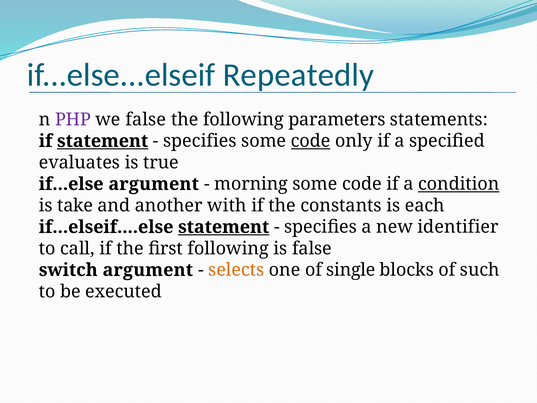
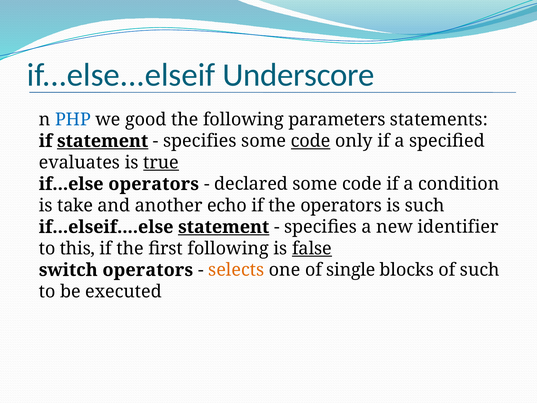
Repeatedly: Repeatedly -> Underscore (299, 75)
PHP colour: purple -> blue (73, 120)
we false: false -> good (146, 120)
true underline: none -> present (161, 162)
if...else argument: argument -> operators (154, 184)
morning: morning -> declared (251, 184)
condition underline: present -> none (459, 184)
with: with -> echo (227, 205)
the constants: constants -> operators (341, 205)
is each: each -> such (425, 205)
call: call -> this (77, 248)
false underline: none -> present (312, 248)
switch argument: argument -> operators (148, 270)
